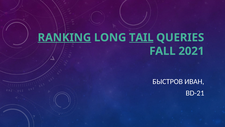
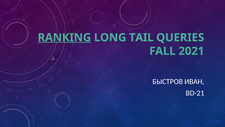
TAIL underline: present -> none (141, 37)
